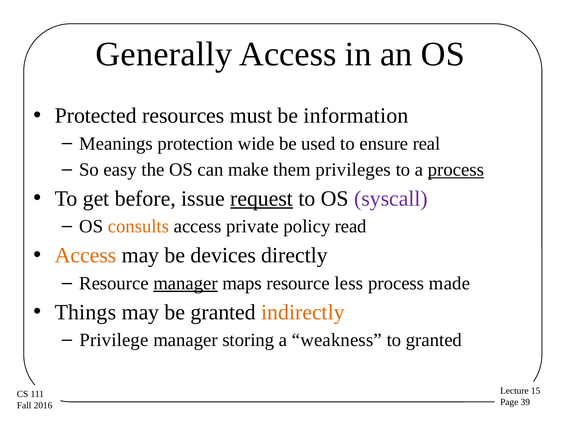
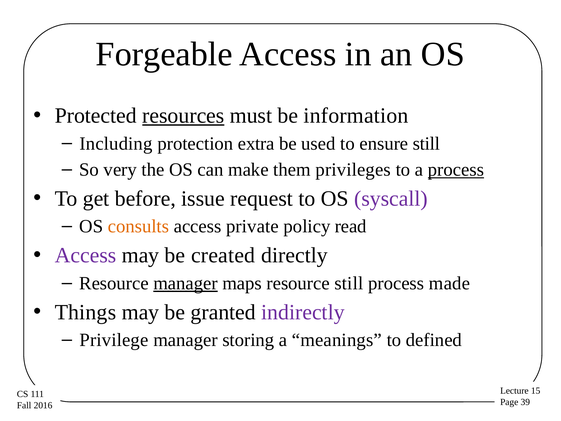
Generally: Generally -> Forgeable (164, 54)
resources underline: none -> present (183, 116)
Meanings: Meanings -> Including (116, 143)
wide: wide -> extra (256, 143)
ensure real: real -> still (426, 143)
easy: easy -> very (120, 170)
request underline: present -> none (262, 199)
Access colour: orange -> purple (86, 255)
devices: devices -> created (223, 255)
resource less: less -> still (349, 283)
indirectly colour: orange -> purple (303, 312)
weakness: weakness -> meanings (337, 340)
to granted: granted -> defined (434, 340)
